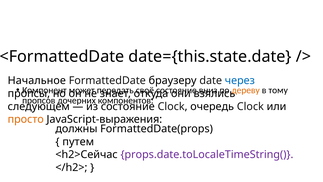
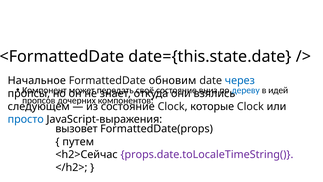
браузеру: браузеру -> обновим (173, 80)
дереву colour: orange -> blue (246, 90)
тому: тому -> идей (278, 90)
очередь: очередь -> которые (212, 106)
просто colour: orange -> blue (26, 119)
должны: должны -> вызовет (76, 129)
